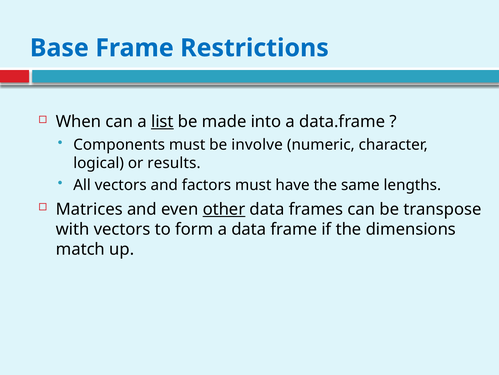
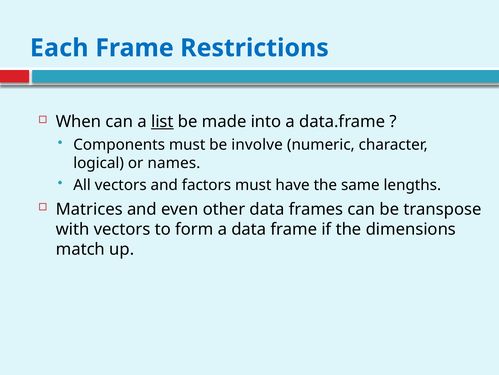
Base: Base -> Each (59, 48)
results: results -> names (174, 163)
other underline: present -> none (224, 209)
